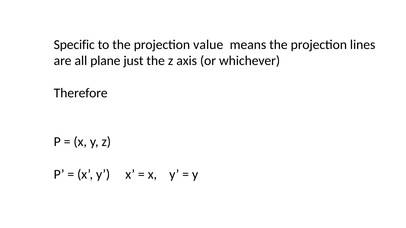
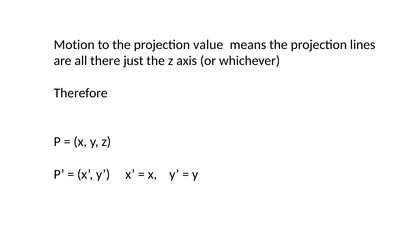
Specific: Specific -> Motion (74, 45)
plane: plane -> there (105, 61)
